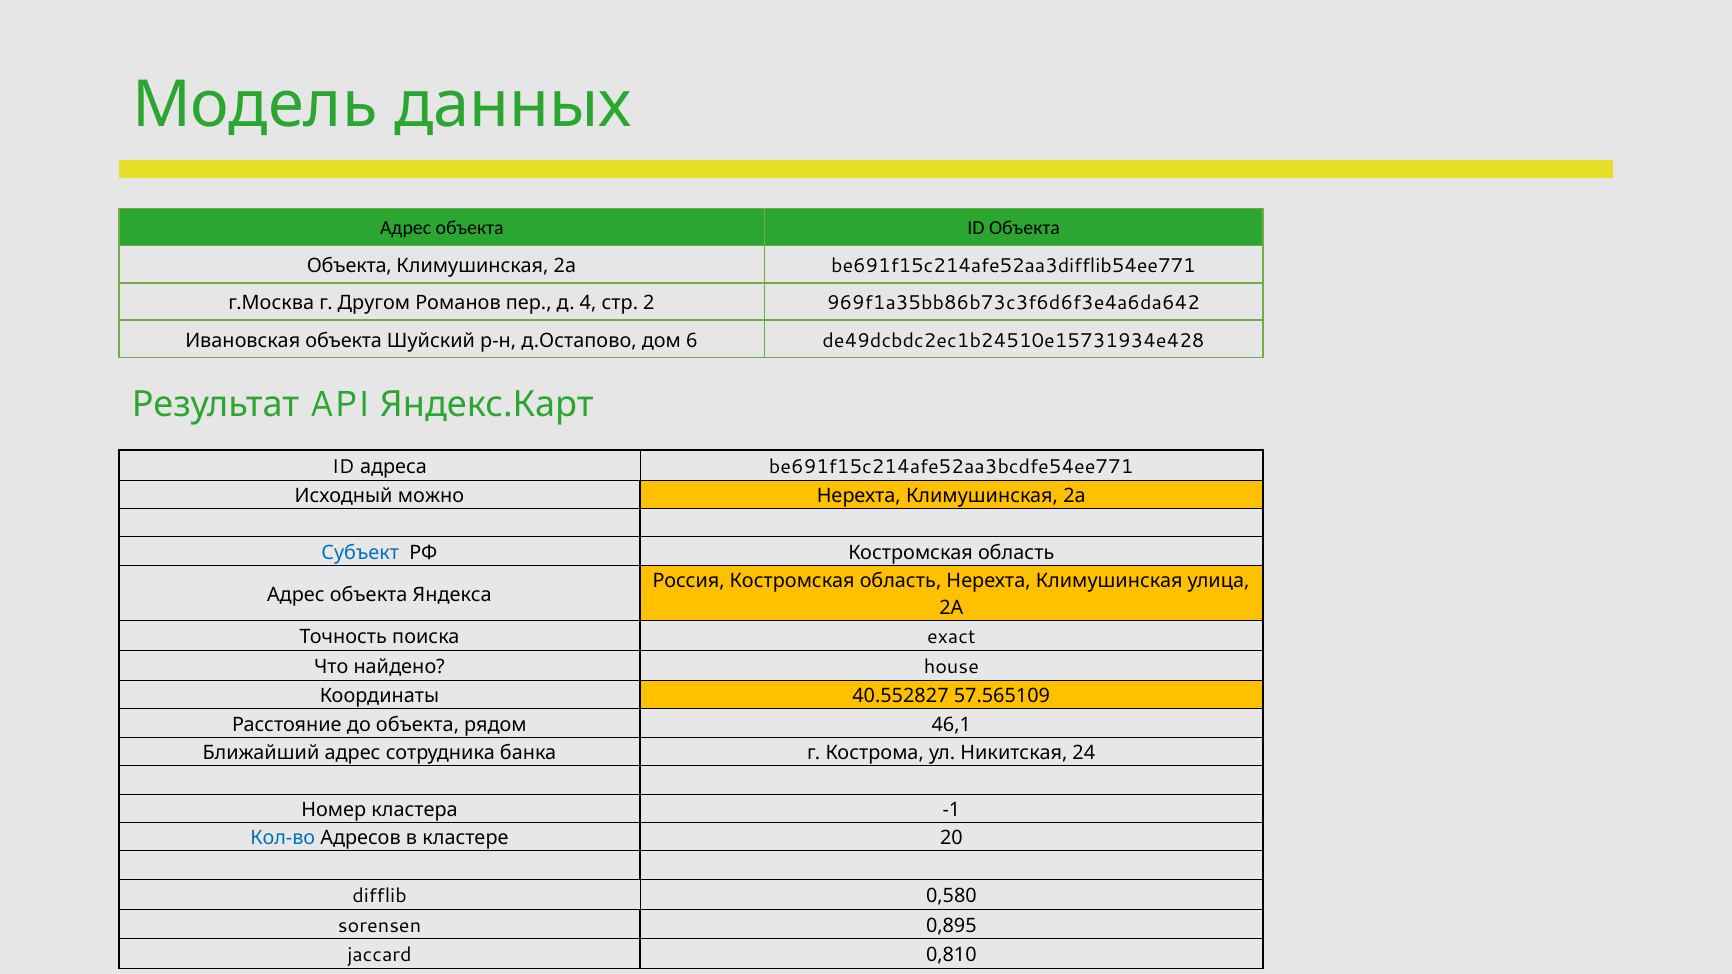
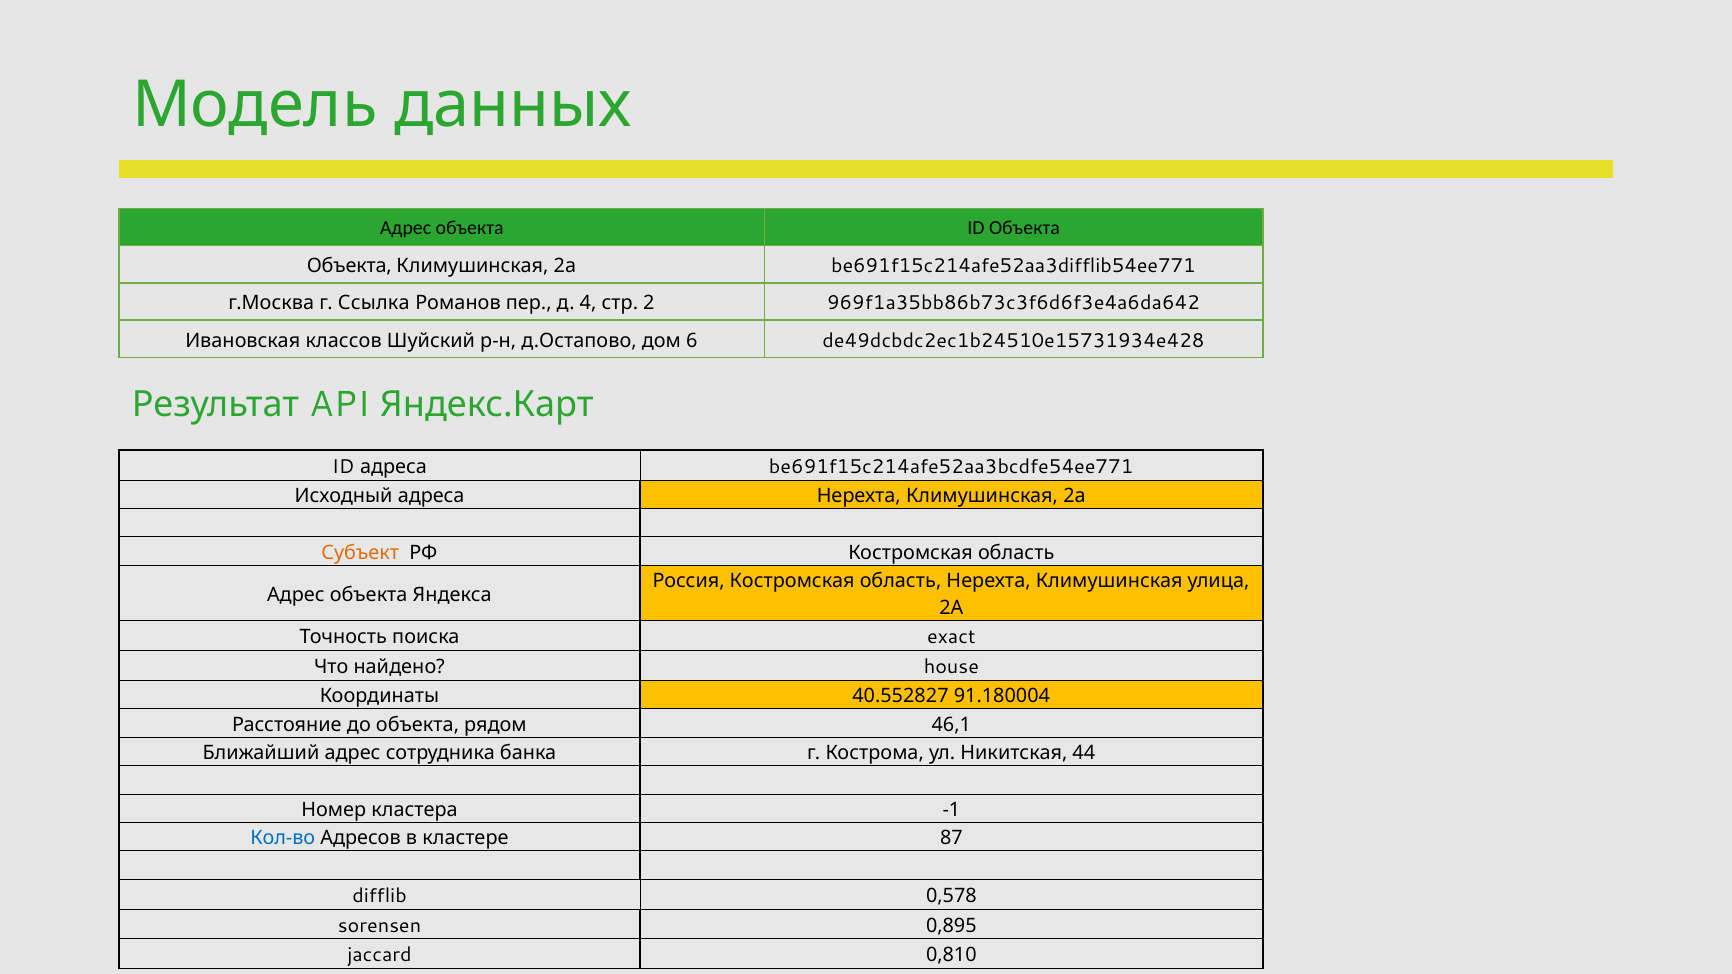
Другом: Другом -> Ссылка (374, 303)
Ивановская объекта: объекта -> классов (344, 341)
Исходный можно: можно -> адреса (431, 496)
Субъект colour: blue -> orange (360, 553)
57.565109: 57.565109 -> 91.180004 (1002, 696)
24: 24 -> 44 (1084, 753)
20: 20 -> 87 (951, 839)
0,580: 0,580 -> 0,578 (951, 896)
